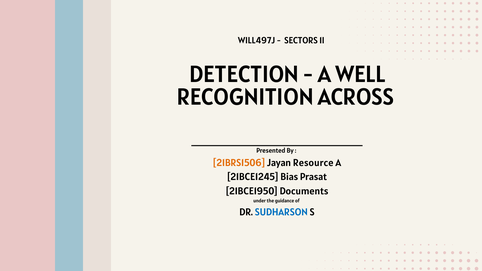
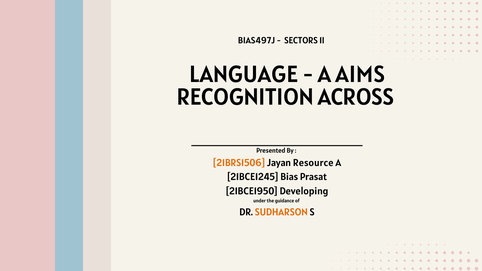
WILL497J: WILL497J -> BIAS497J (257, 41)
DETECTION: DETECTION -> LANGUAGE (244, 74)
WELL: WELL -> AIMS (360, 74)
Documents: Documents -> Developing (304, 191)
SUDHARSON colour: blue -> orange (281, 212)
